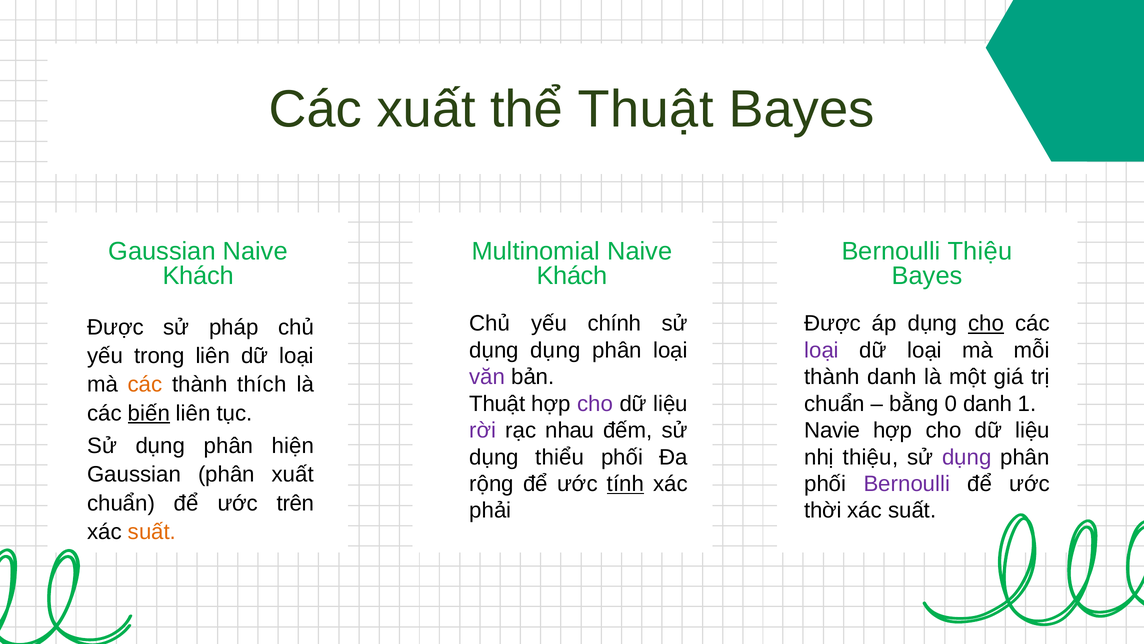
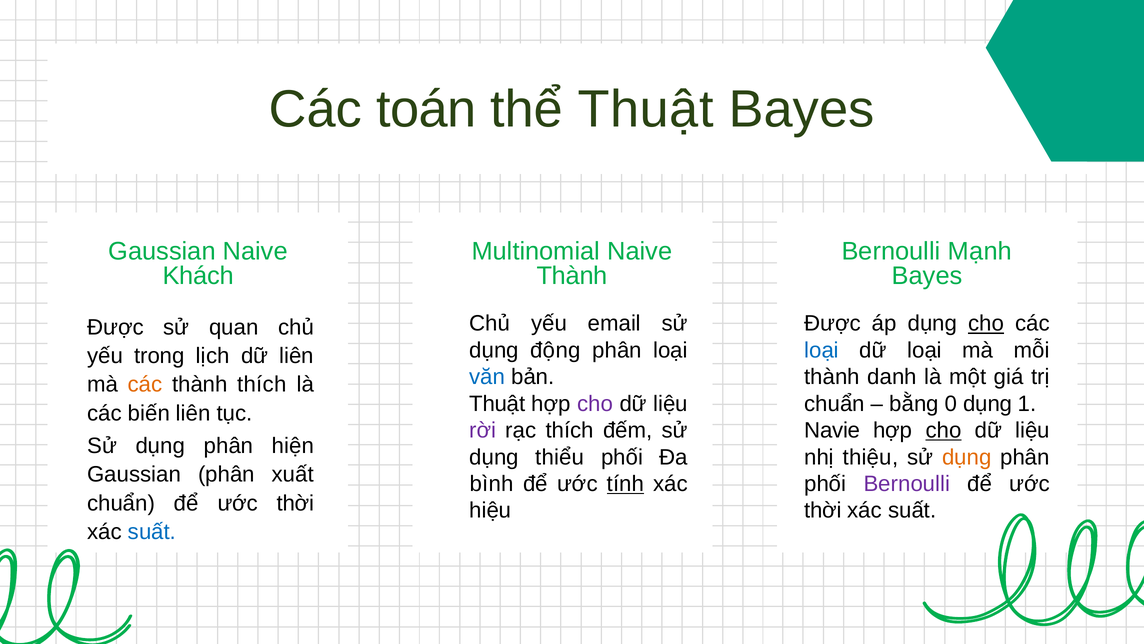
Các xuất: xuất -> toán (426, 109)
Bernoulli Thiệu: Thiệu -> Mạnh (980, 251)
Khách: Khách -> Thành (572, 275)
chính: chính -> email (614, 323)
pháp: pháp -> quan (234, 327)
dụng dụng: dụng -> động (555, 350)
loại colour: purple -> blue (822, 350)
trong liên: liên -> lịch (213, 356)
loại: loại -> liên (297, 356)
văn colour: purple -> blue (487, 377)
0 danh: danh -> dụng (988, 403)
biến underline: present -> none (149, 413)
rạc nhau: nhau -> thích (570, 430)
cho underline: none -> present (944, 430)
dụng colour: purple -> orange (967, 457)
rộng: rộng -> bình (492, 484)
chuẩn để ước trên: trên -> thời (295, 503)
phải: phải -> hiệu (490, 510)
suất colour: orange -> blue (152, 531)
